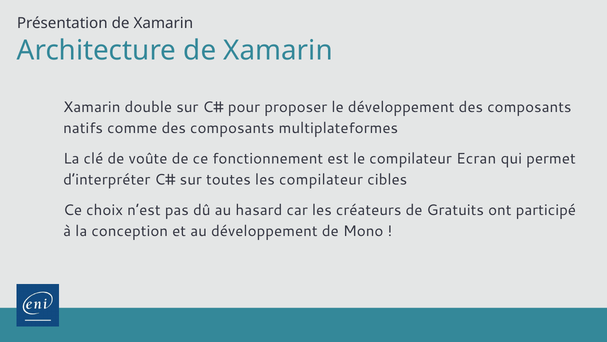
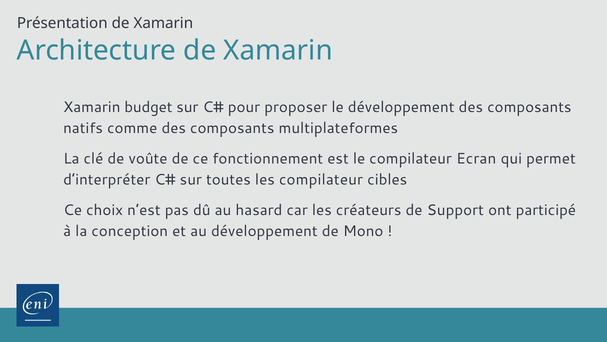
double: double -> budget (148, 107)
Gratuits: Gratuits -> Support (455, 210)
